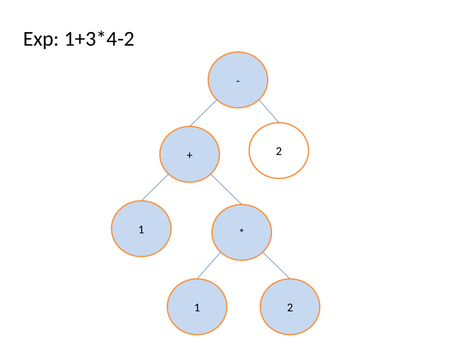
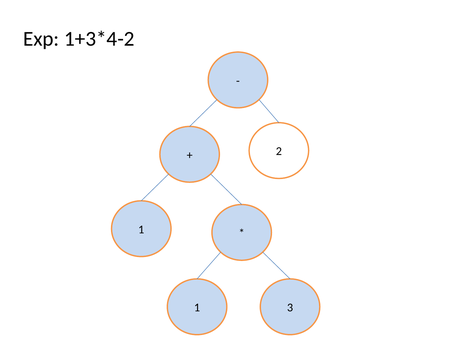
1 2: 2 -> 3 (290, 308)
